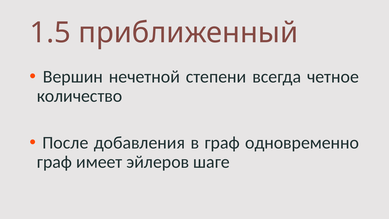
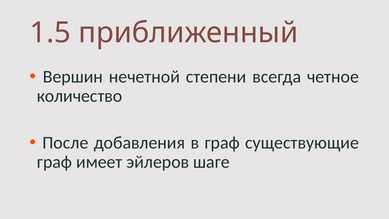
одновременно: одновременно -> существующие (302, 143)
